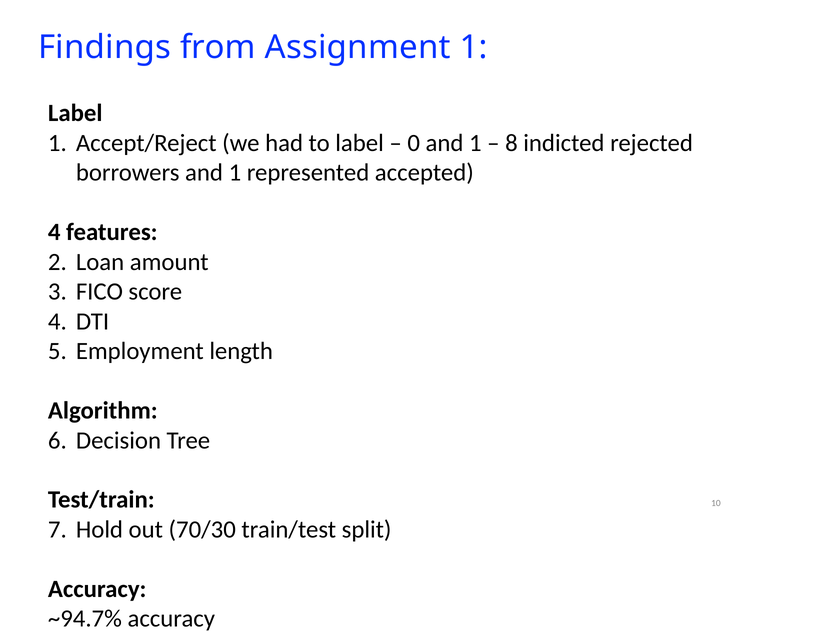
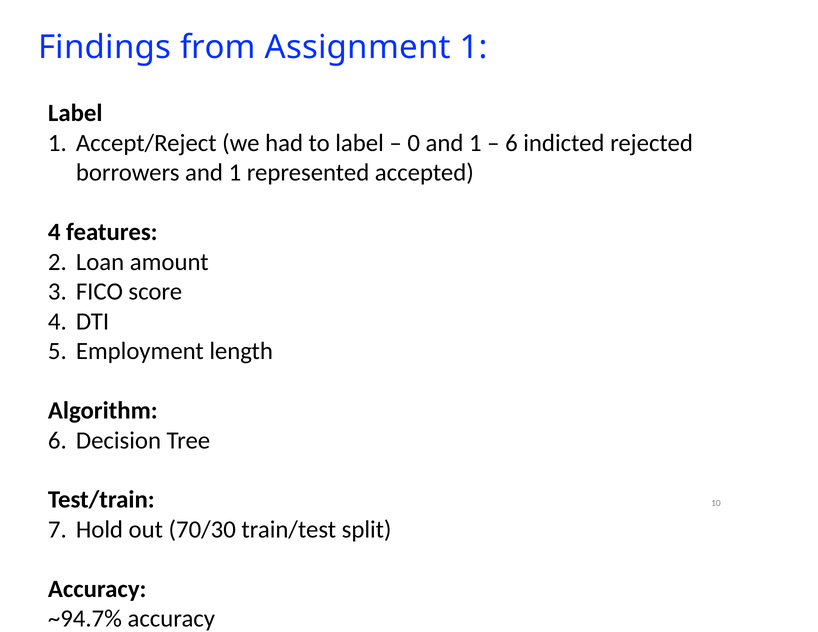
8: 8 -> 6 (511, 143)
